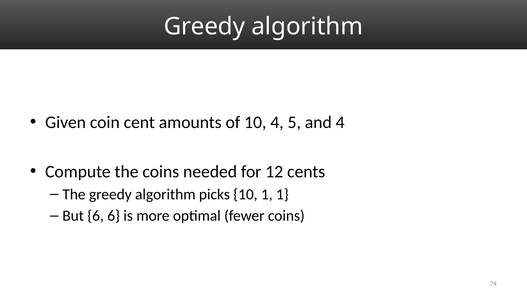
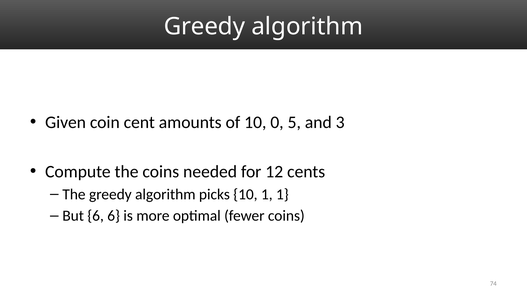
10 4: 4 -> 0 (277, 122)
and 4: 4 -> 3 (340, 122)
